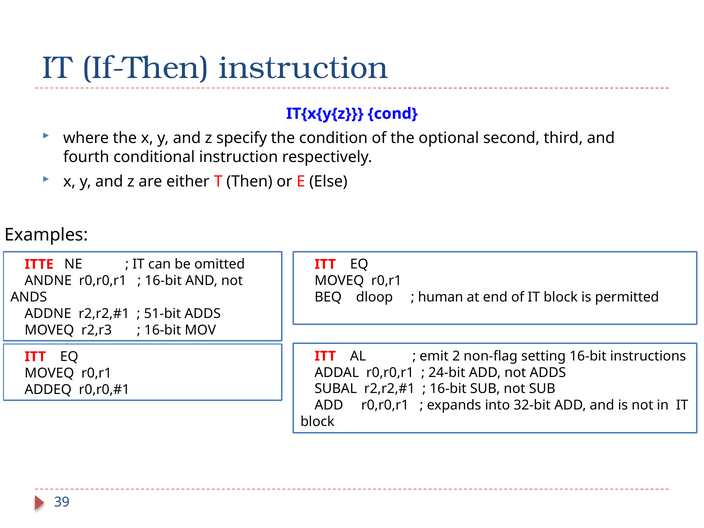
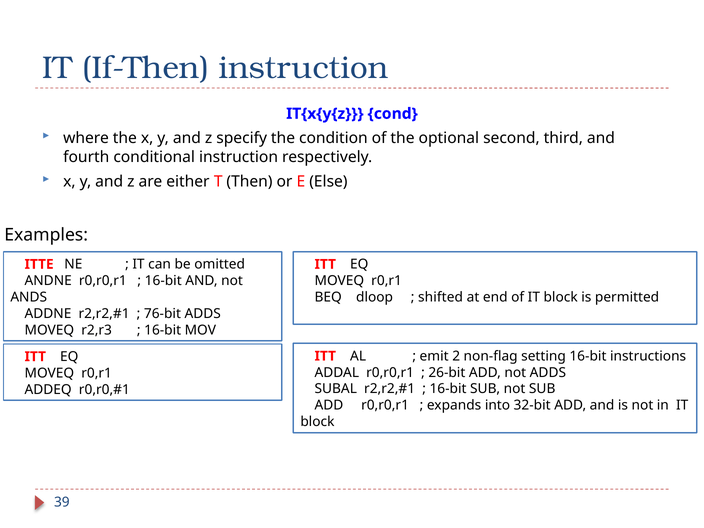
human: human -> shifted (441, 297)
51-bit: 51-bit -> 76-bit (162, 314)
24-bit: 24-bit -> 26-bit (447, 373)
